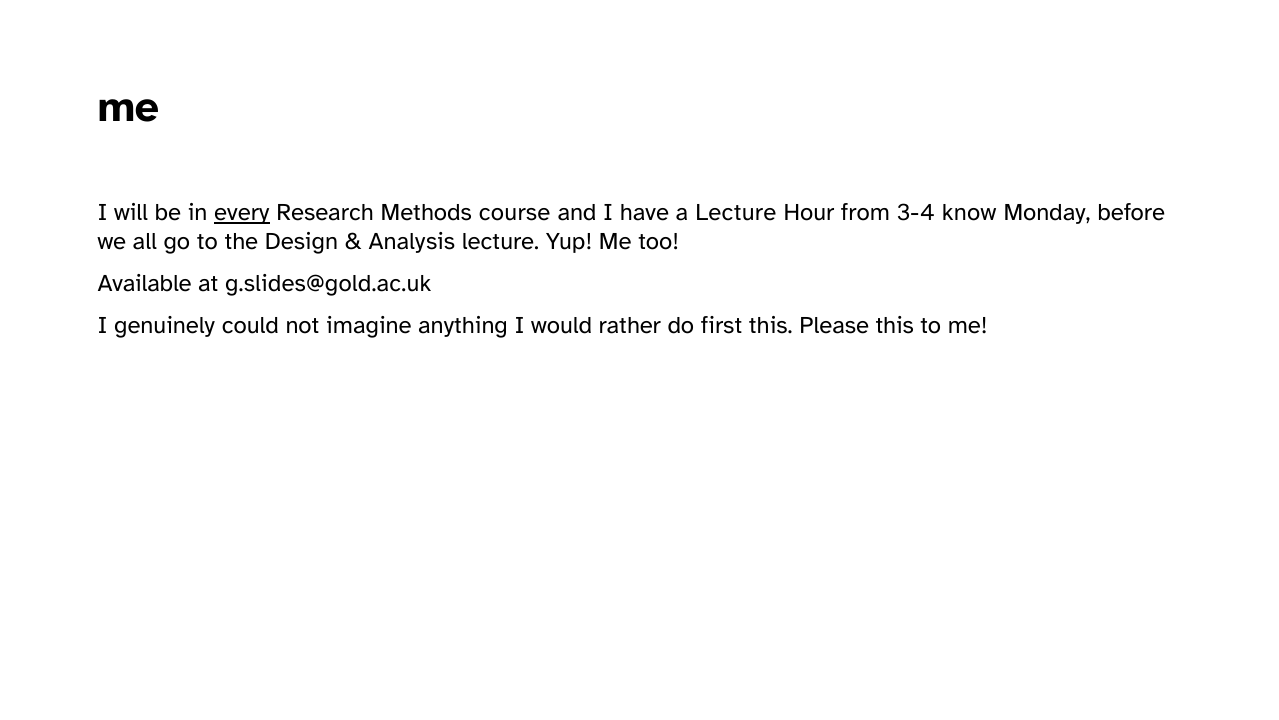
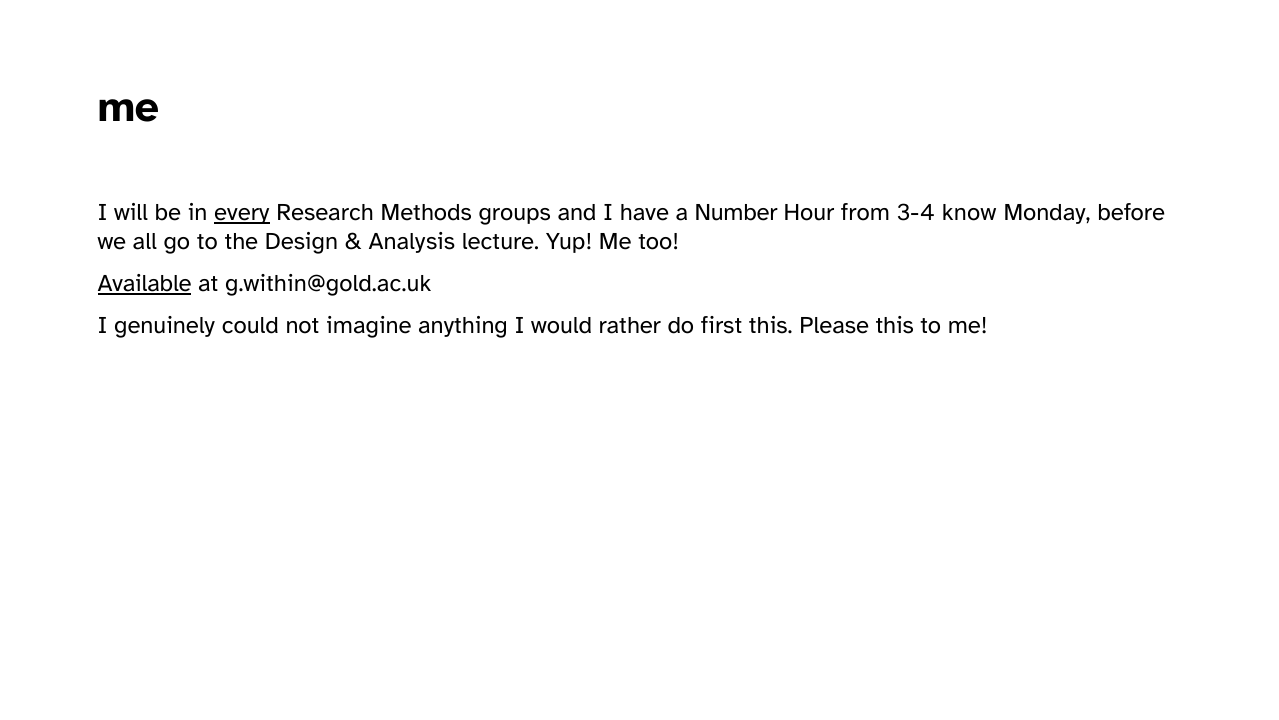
course: course -> groups (515, 212)
a Lecture: Lecture -> Number (736, 212)
Available underline: none -> present (145, 283)
g.slides@gold.ac.uk: g.slides@gold.ac.uk -> g.within@gold.ac.uk (328, 283)
